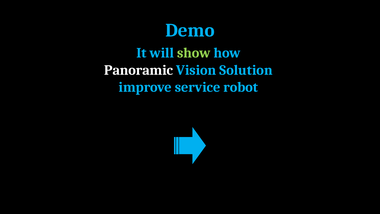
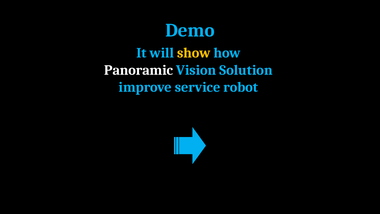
show colour: light green -> yellow (194, 53)
